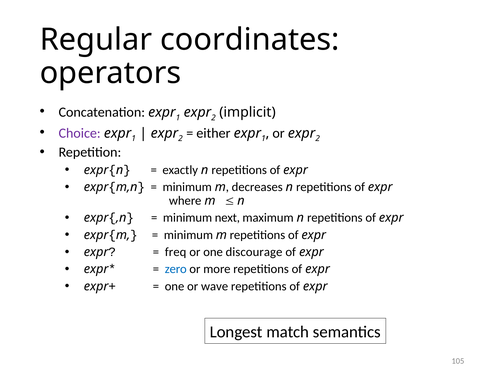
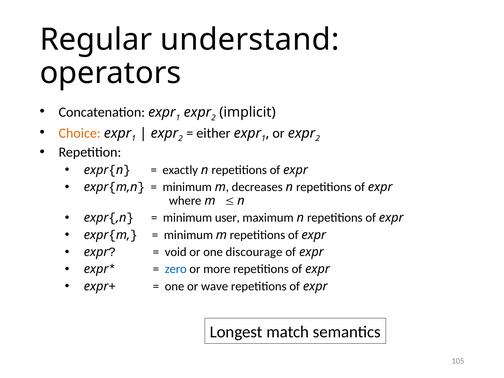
coordinates: coordinates -> understand (250, 40)
Choice colour: purple -> orange (80, 133)
next: next -> user (227, 218)
freq: freq -> void (176, 252)
